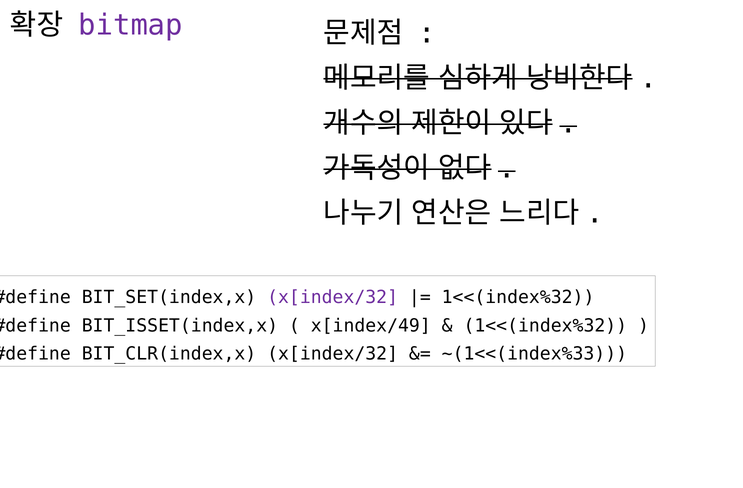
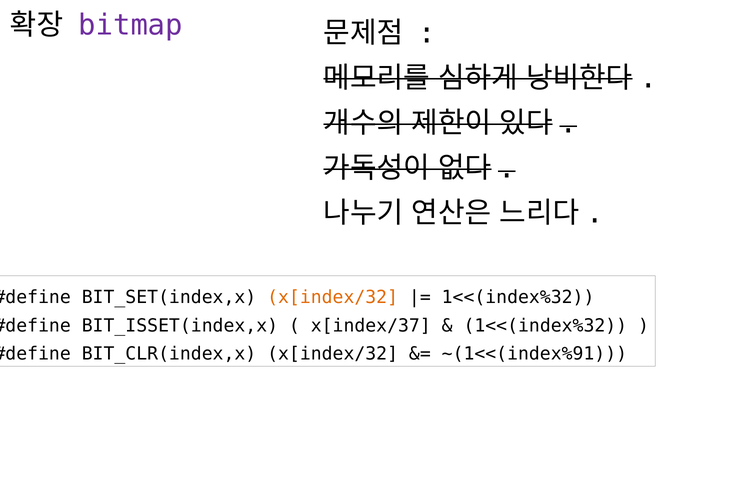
x[index/32 colour: purple -> orange (333, 297)
x[index/49: x[index/49 -> x[index/37 (371, 326)
~(1<<(index%33: ~(1<<(index%33 -> ~(1<<(index%91 (534, 354)
